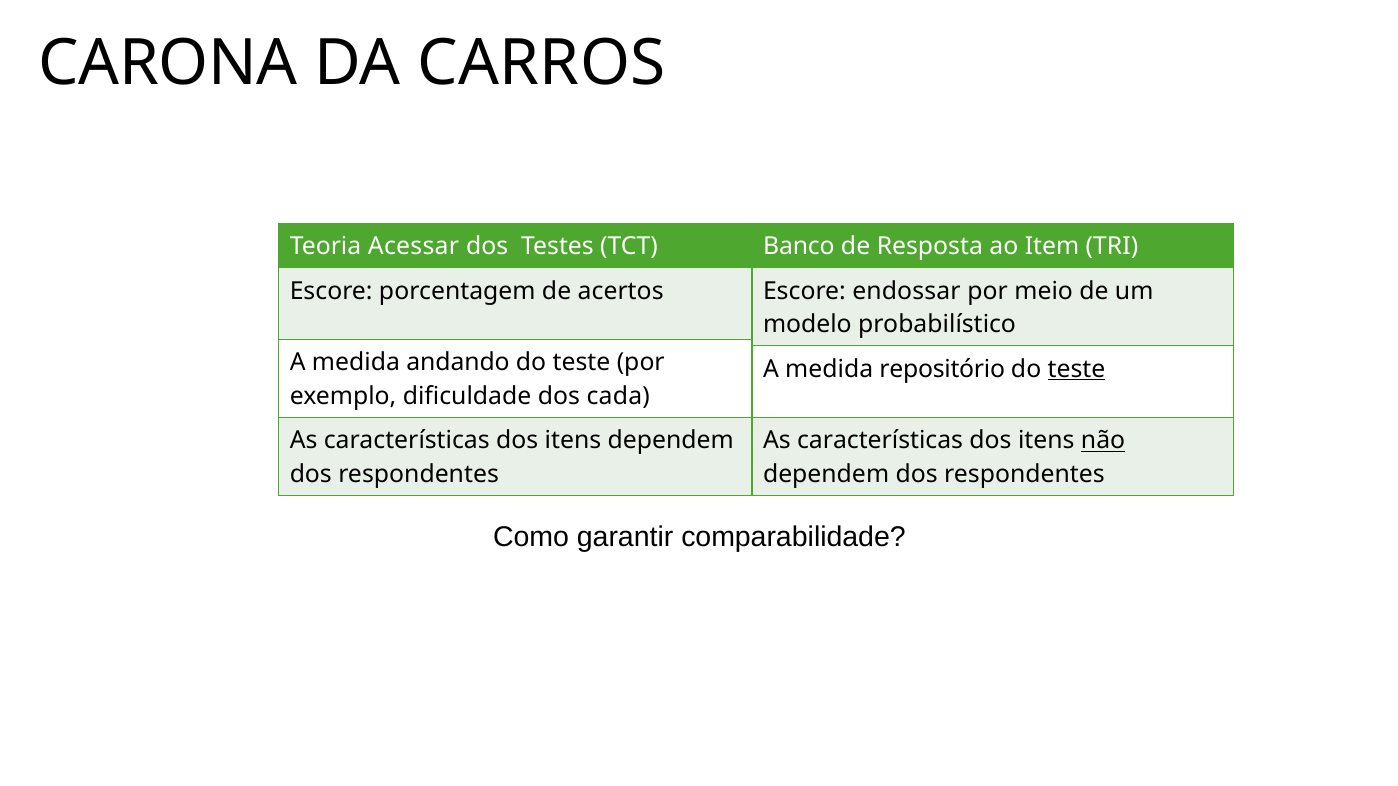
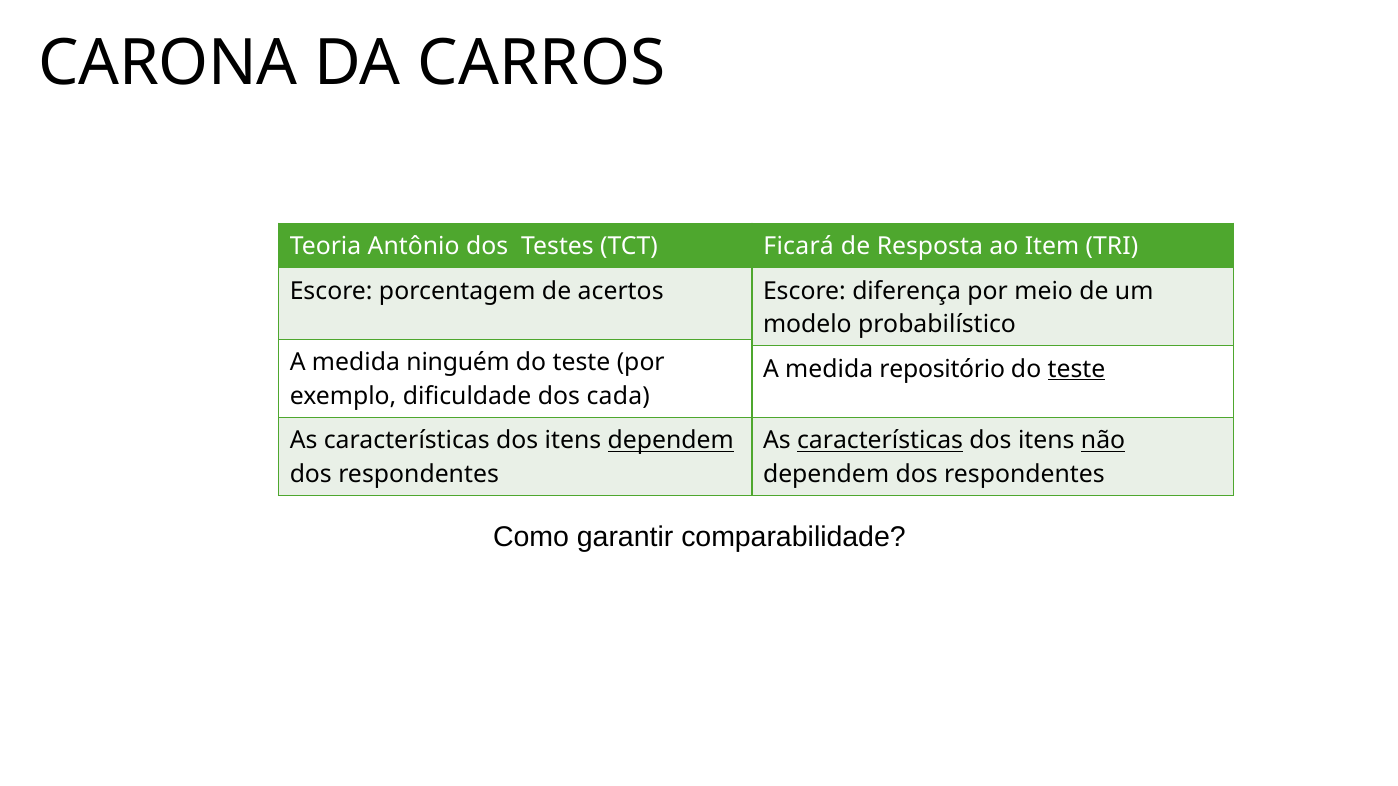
Acessar: Acessar -> Antônio (414, 247)
Banco: Banco -> Ficará (799, 247)
endossar: endossar -> diferença (907, 291)
andando: andando -> ninguém (458, 363)
dependem underline: none -> present (671, 441)
características underline: none -> present (880, 441)
